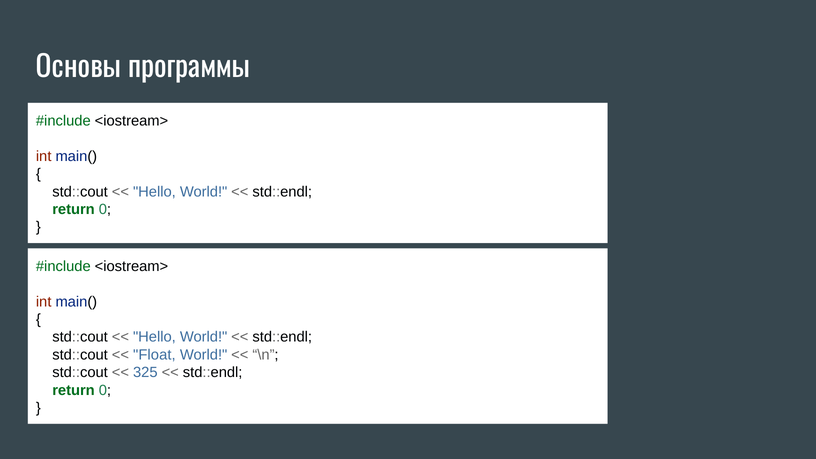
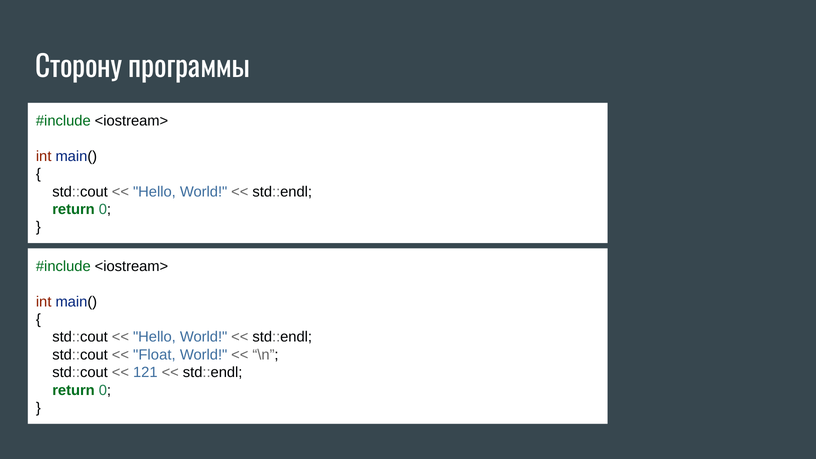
Основы: Основы -> Сторону (79, 68)
325: 325 -> 121 (145, 373)
